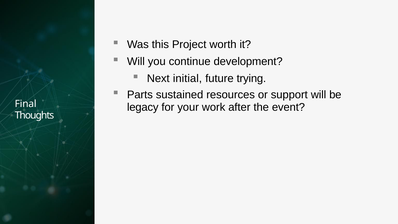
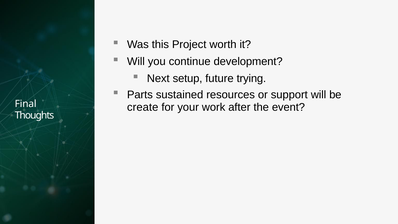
initial: initial -> setup (188, 78)
legacy: legacy -> create (143, 107)
